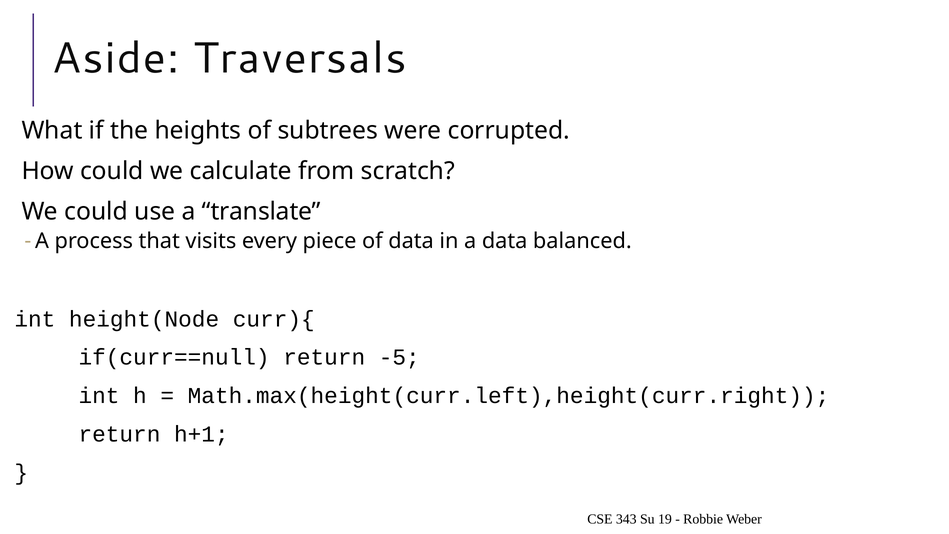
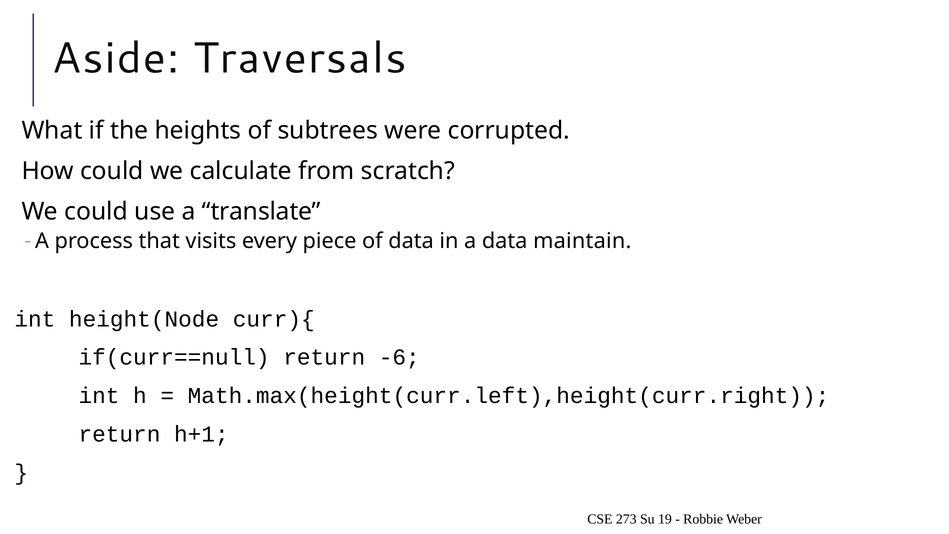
balanced: balanced -> maintain (582, 241)
-5: -5 -> -6 (399, 357)
343: 343 -> 273 (626, 519)
